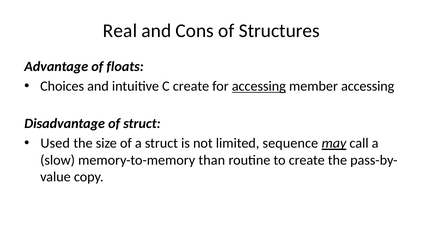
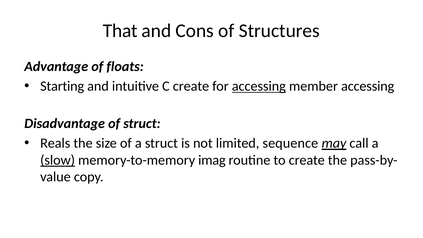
Real: Real -> That (120, 31)
Choices: Choices -> Starting (62, 86)
Used: Used -> Reals (55, 143)
slow underline: none -> present (58, 160)
than: than -> imag (212, 160)
